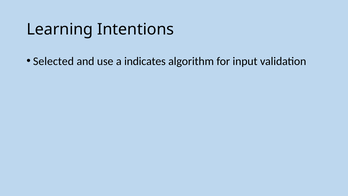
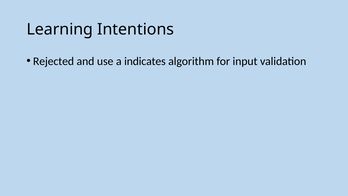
Selected: Selected -> Rejected (54, 61)
